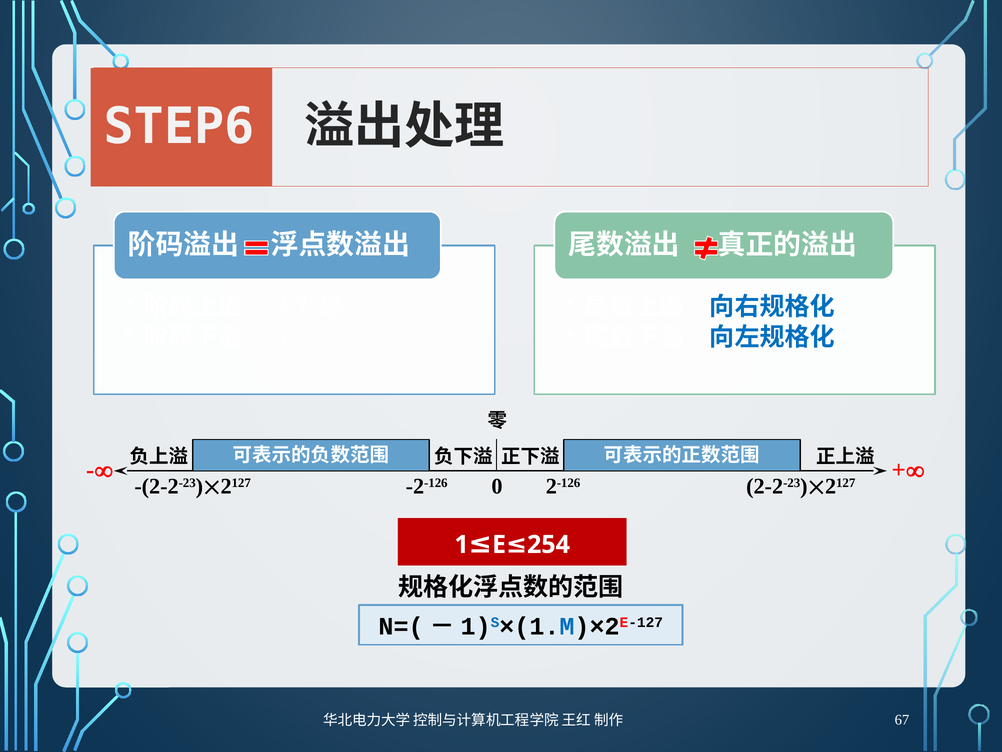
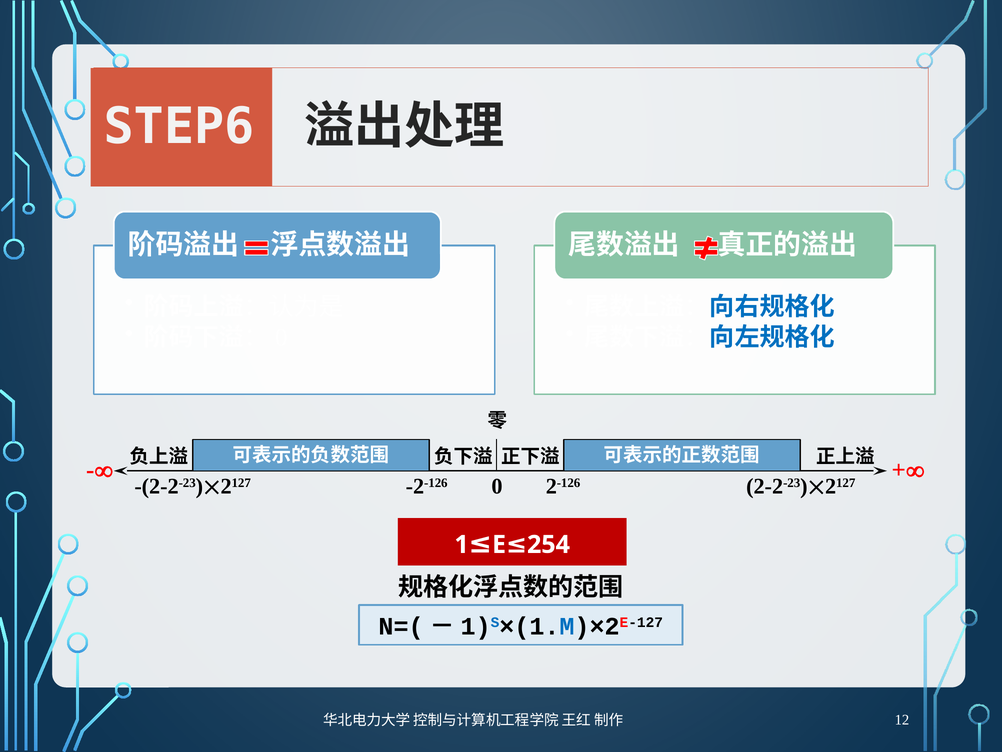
67: 67 -> 12 (902, 720)
